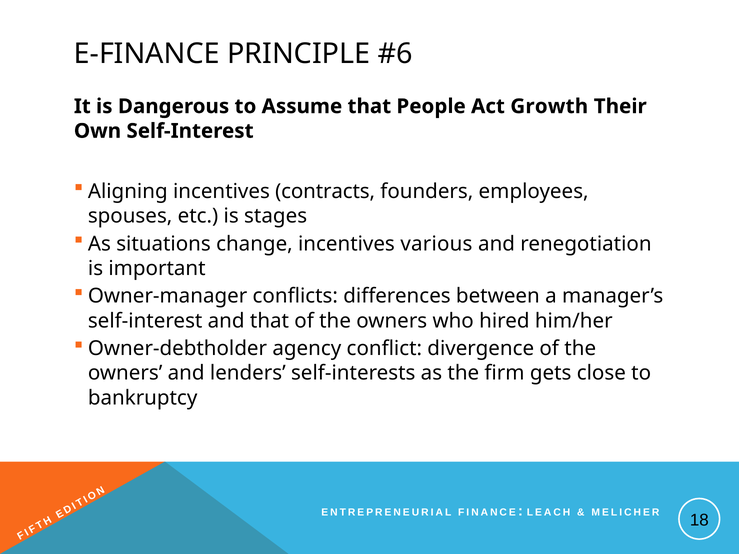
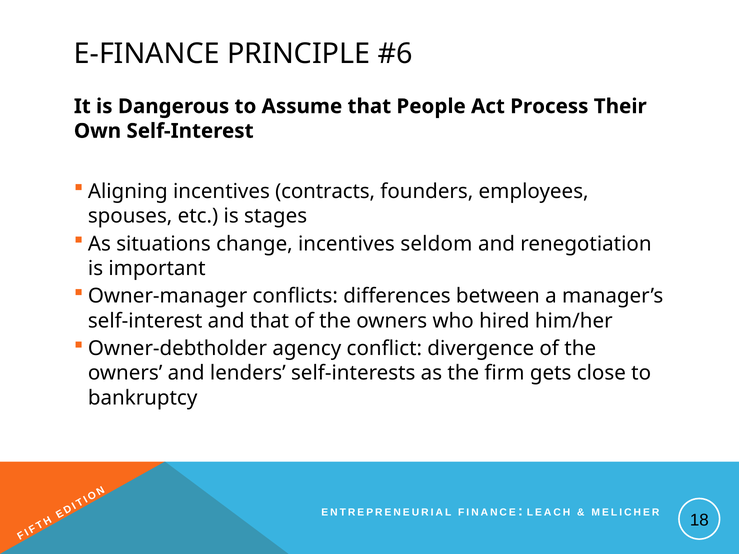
Growth: Growth -> Process (549, 106)
various: various -> seldom (436, 244)
